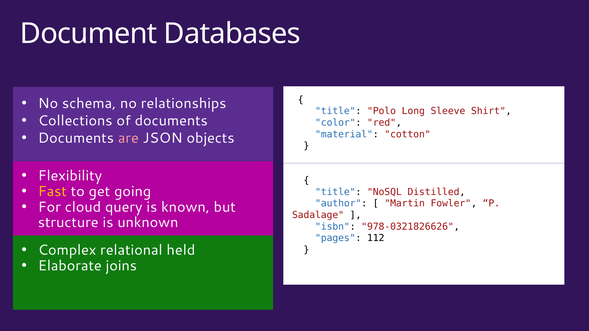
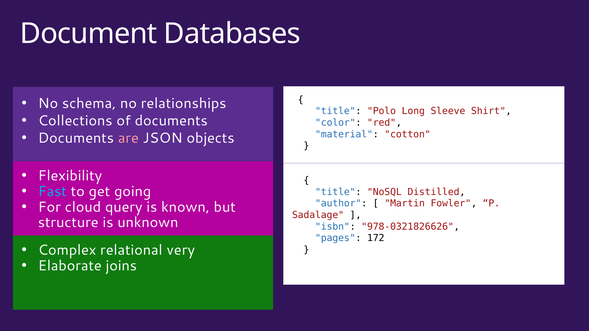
Fast colour: yellow -> light blue (52, 192)
112: 112 -> 172 (376, 238)
held: held -> very (181, 250)
